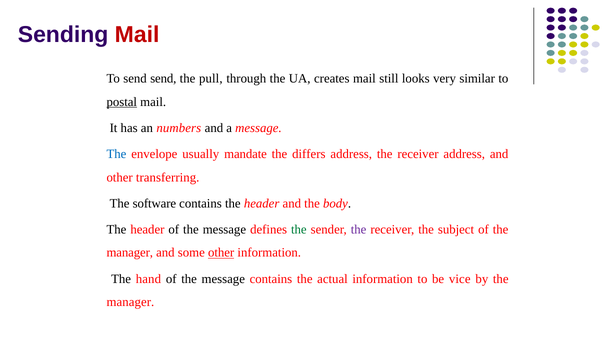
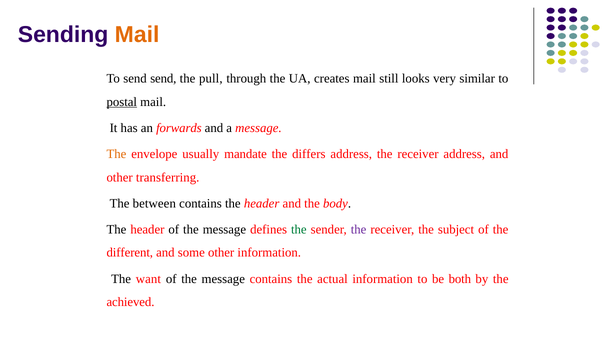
Mail colour: red -> orange (137, 35)
numbers: numbers -> forwards (179, 128)
The colour: blue -> orange (116, 154)
software: software -> between (154, 203)
manager: manager -> different (130, 253)
other underline: present -> none (221, 253)
hand: hand -> want (148, 279)
vice: vice -> both (460, 279)
manager: manager -> achieved (130, 302)
